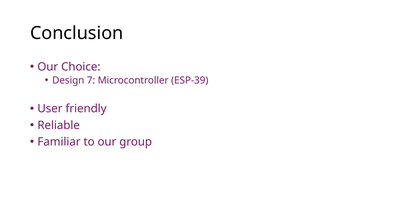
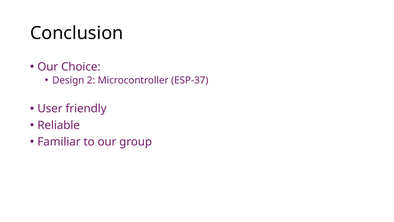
7: 7 -> 2 (91, 80)
ESP-39: ESP-39 -> ESP-37 (190, 80)
